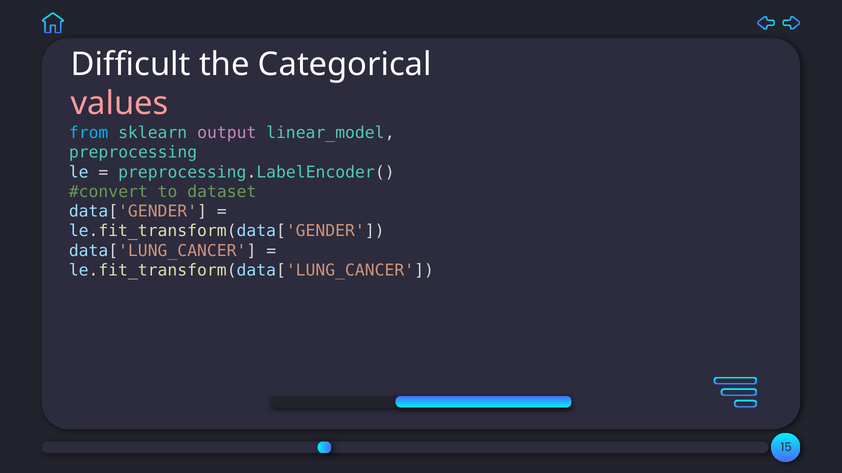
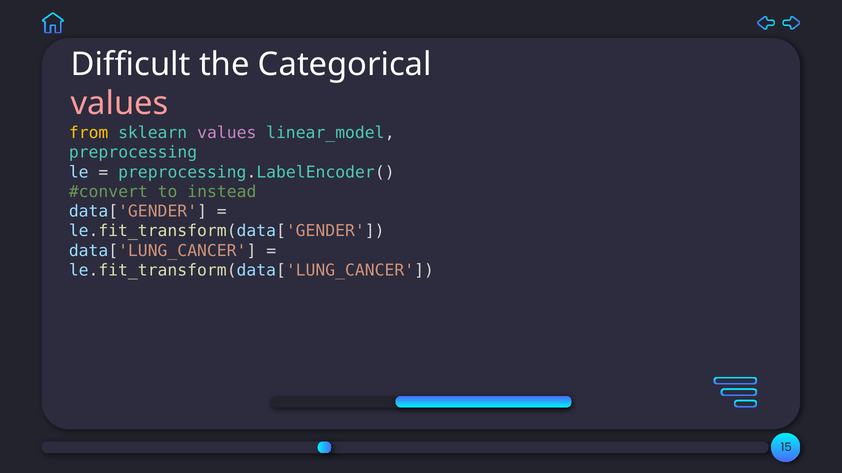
from colour: light blue -> yellow (89, 133)
sklearn output: output -> values (227, 133)
dataset: dataset -> instead (222, 192)
